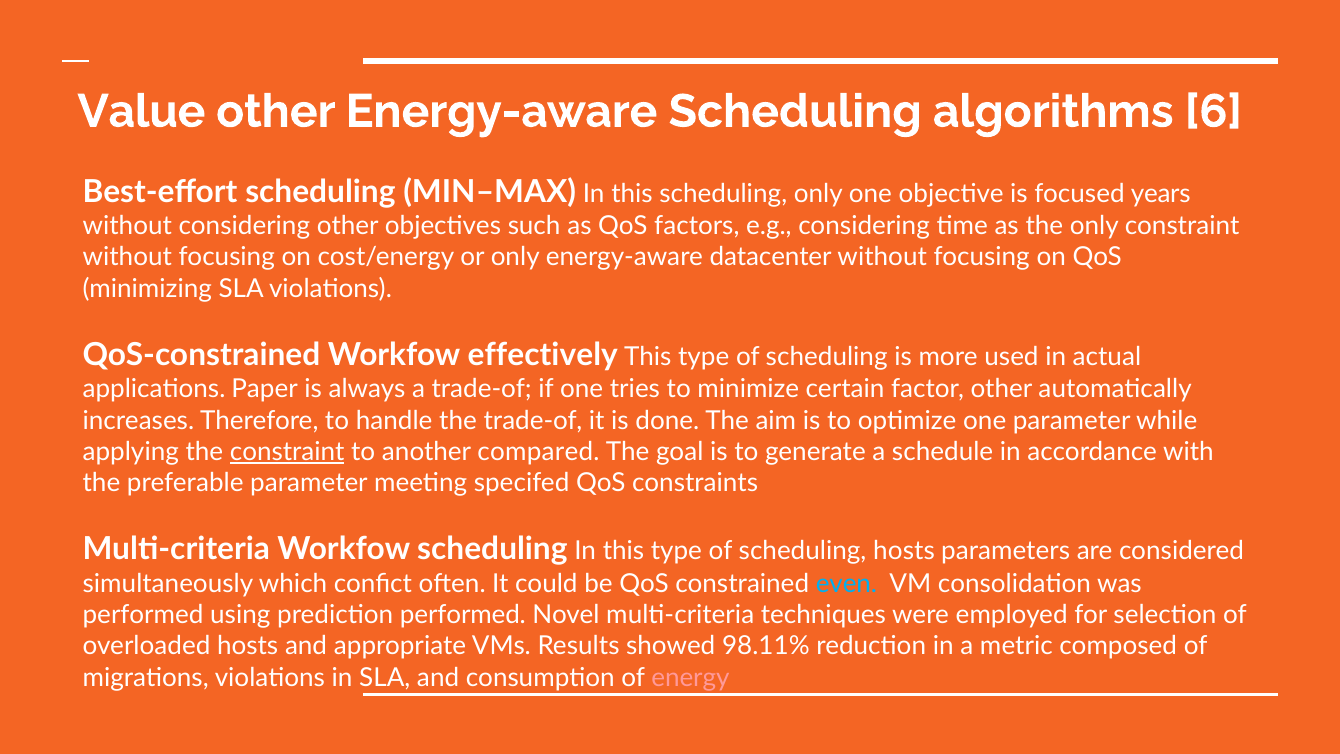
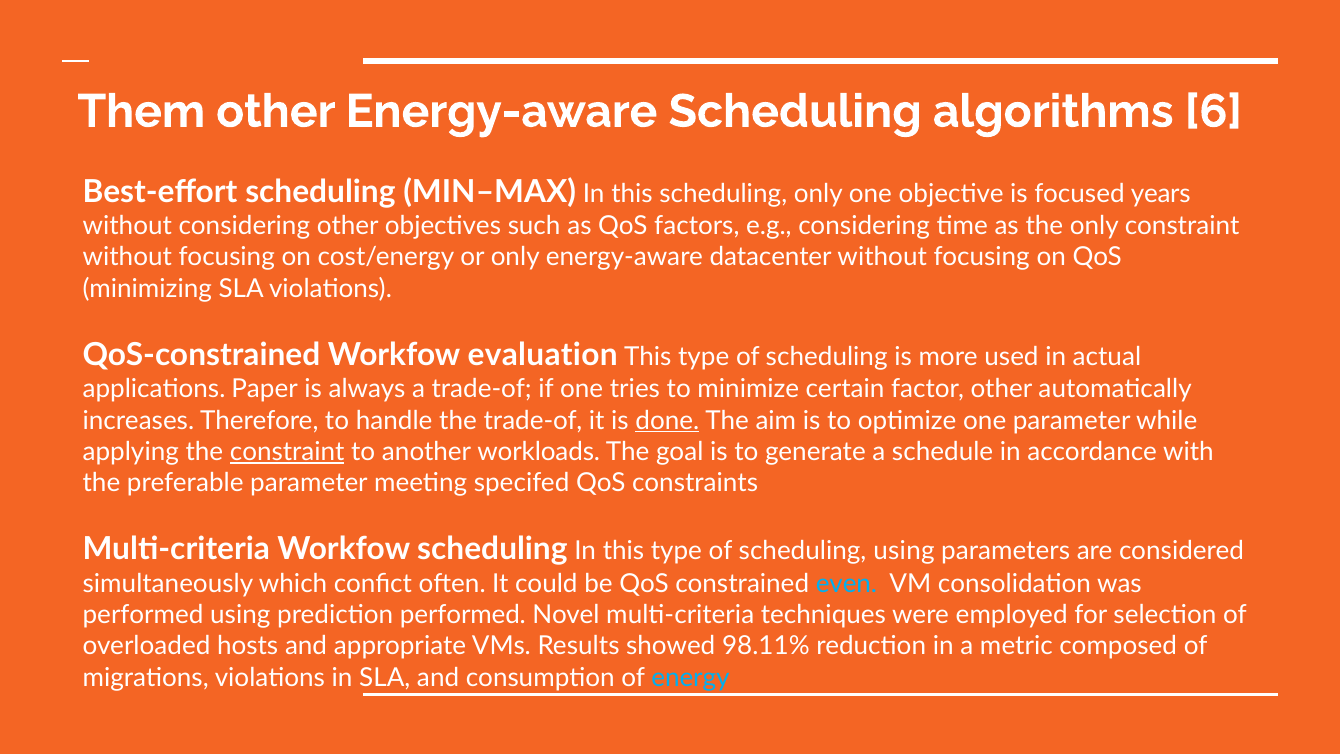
Value: Value -> Them (141, 111)
effectively: effectively -> evaluation (543, 355)
done underline: none -> present (667, 420)
compared: compared -> workloads (539, 452)
scheduling hosts: hosts -> using (904, 551)
energy colour: pink -> light blue (690, 677)
